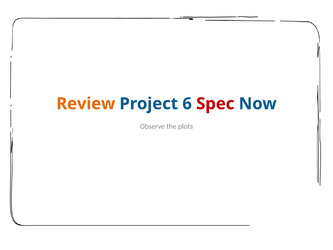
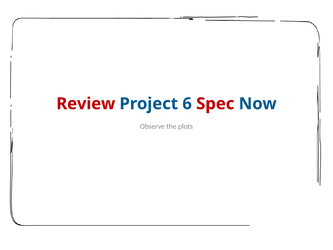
Review colour: orange -> red (86, 104)
